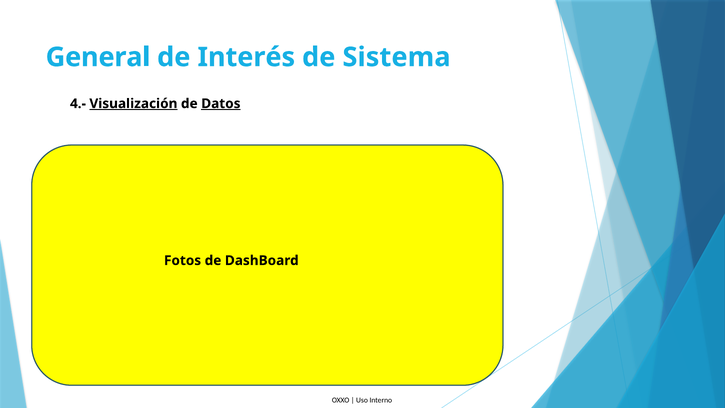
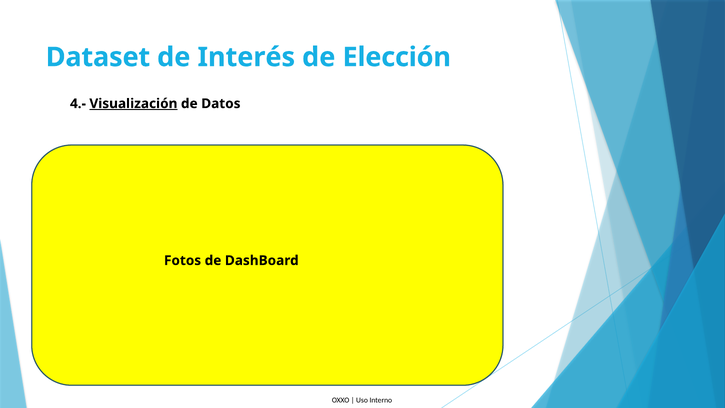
General: General -> Dataset (98, 57)
Sistema: Sistema -> Elección (397, 57)
Datos underline: present -> none (221, 104)
